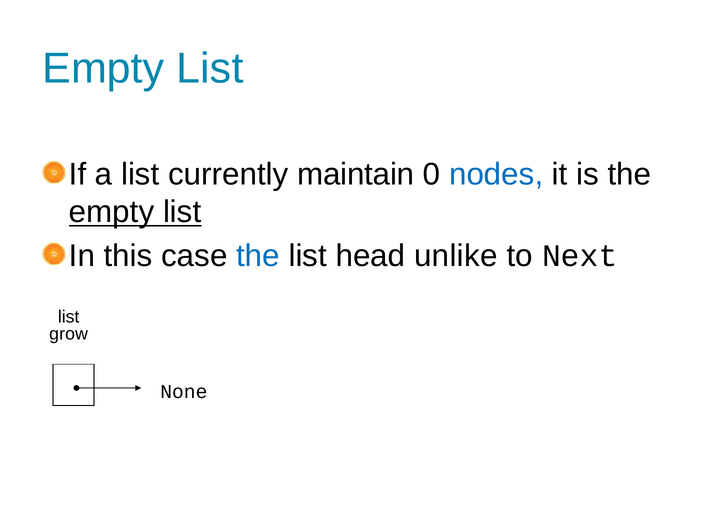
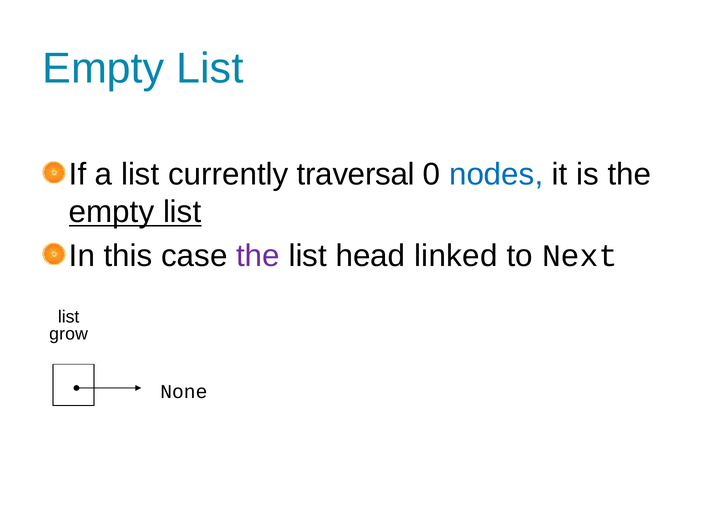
maintain: maintain -> traversal (356, 175)
the colour: blue -> purple (258, 256)
unlike: unlike -> linked (456, 256)
